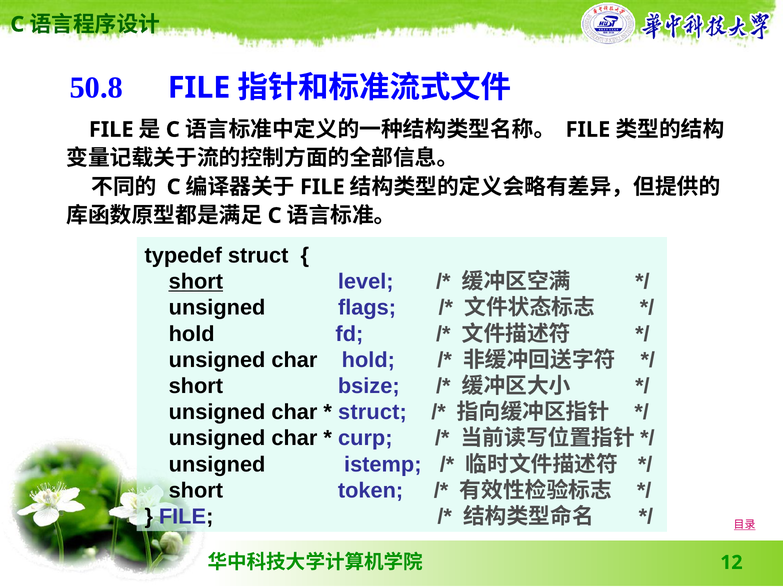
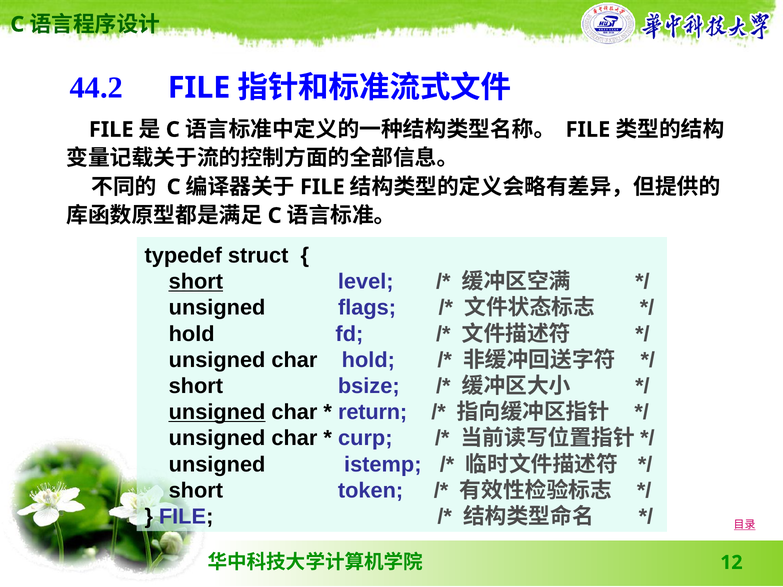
50.8: 50.8 -> 44.2 (96, 88)
unsigned underline: none -> present (217, 412)
struct: struct -> return (373, 412)
